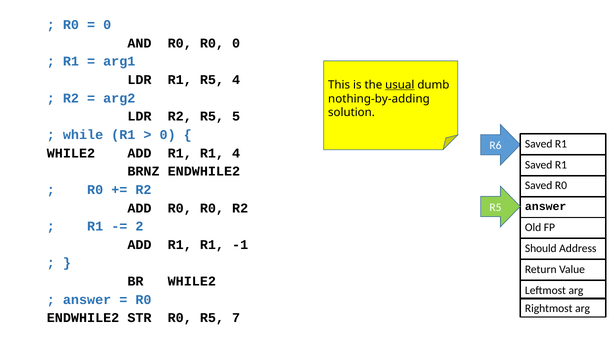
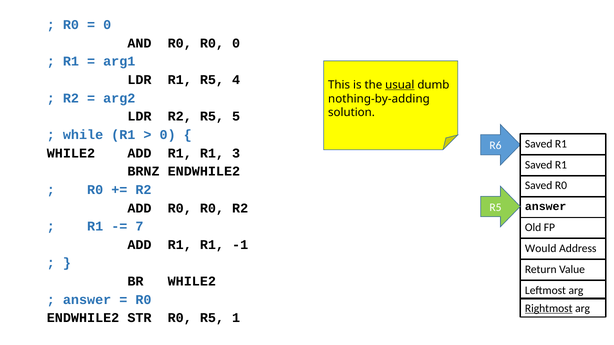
R1 4: 4 -> 3 (236, 153)
2: 2 -> 7 (139, 227)
Should: Should -> Would (541, 249)
Rightmost underline: none -> present (549, 309)
7: 7 -> 1 (236, 318)
